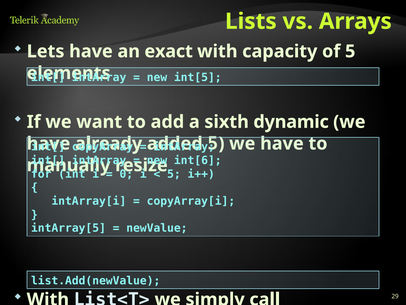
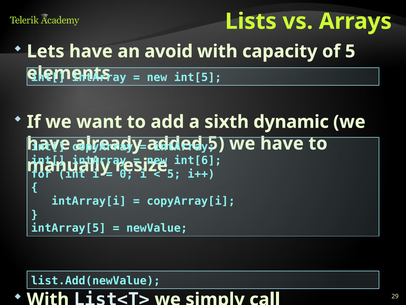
exact: exact -> avoid (169, 51)
